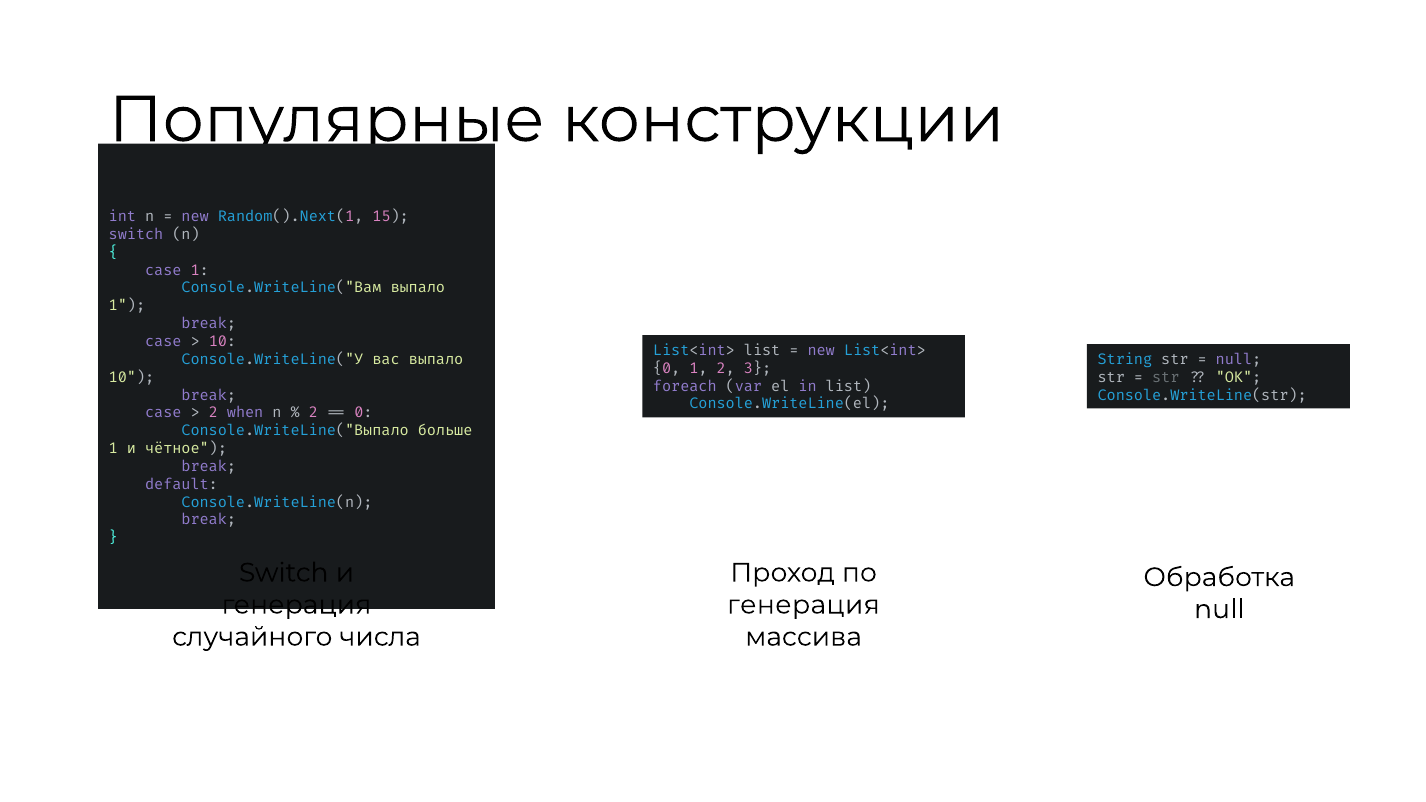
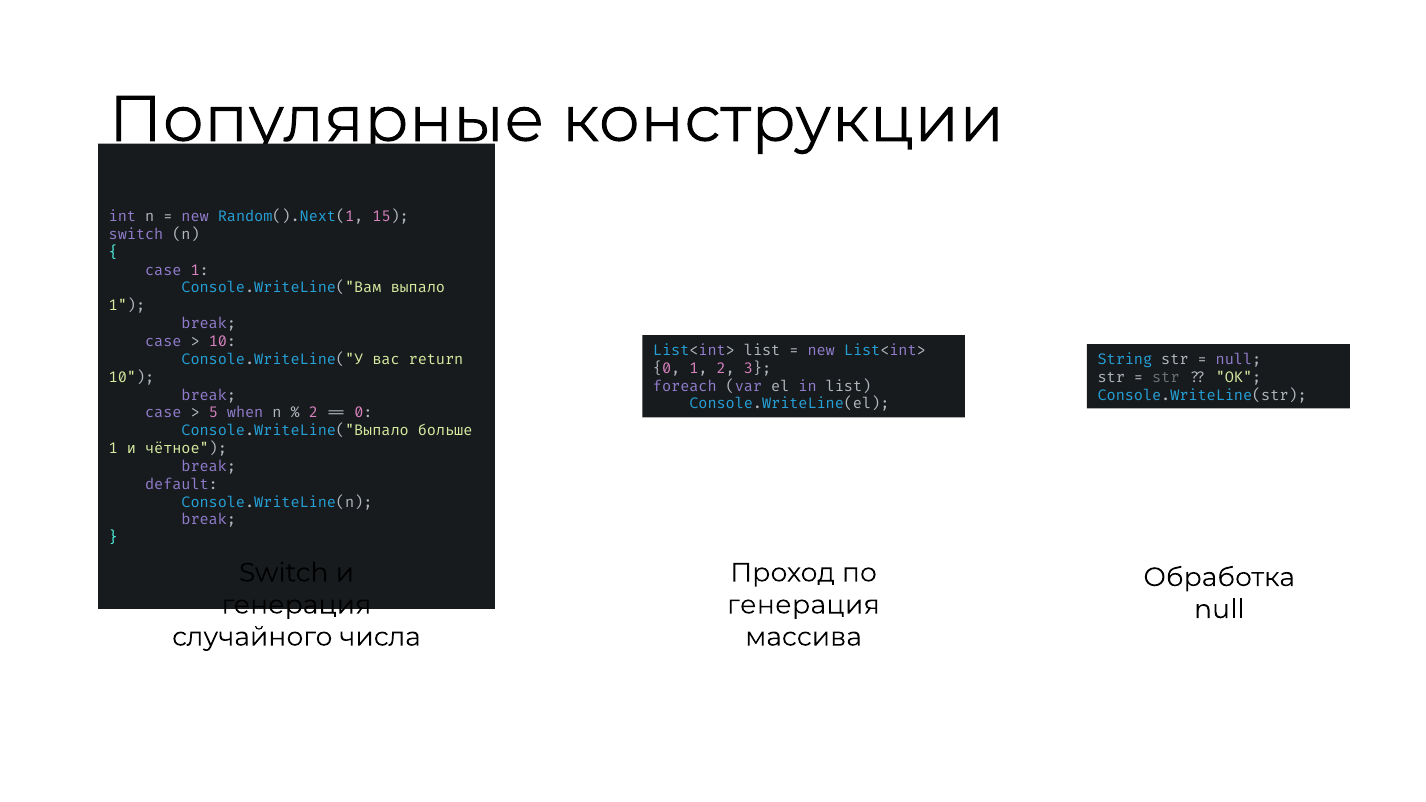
вас выпало: выпало -> return (436, 359)
2: 2 -> 5 (213, 413)
